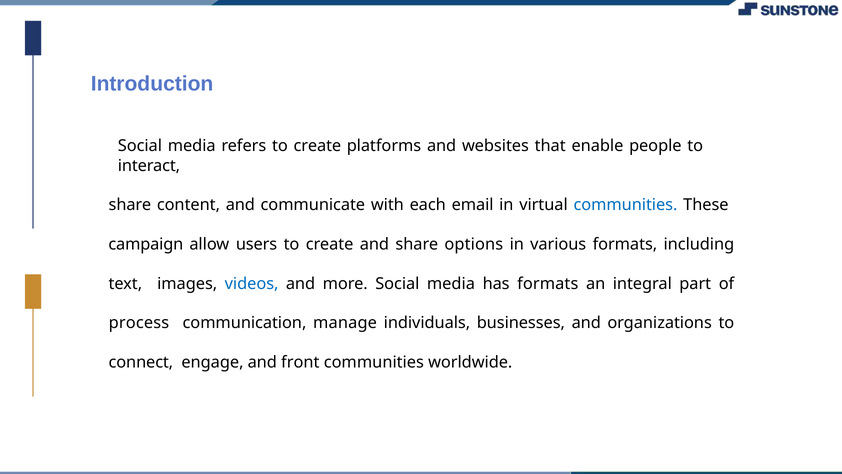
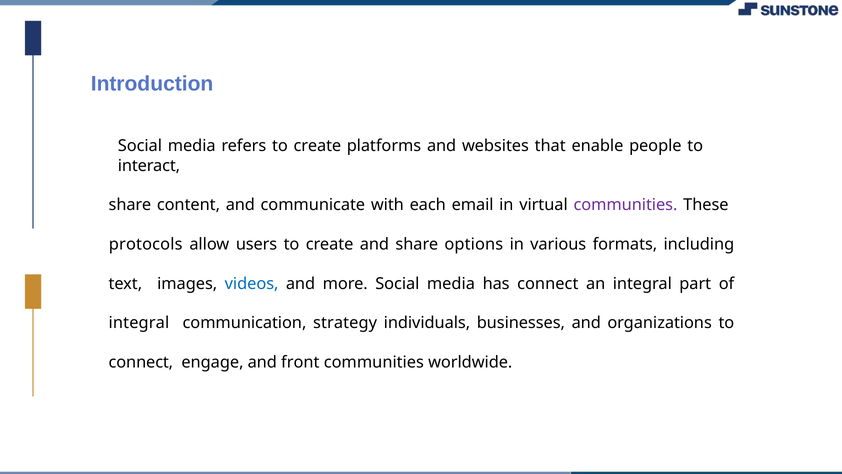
communities colour: blue -> purple (625, 205)
campaign: campaign -> protocols (146, 244)
has formats: formats -> connect (548, 284)
process: process -> integral (139, 323)
manage: manage -> strategy (345, 323)
